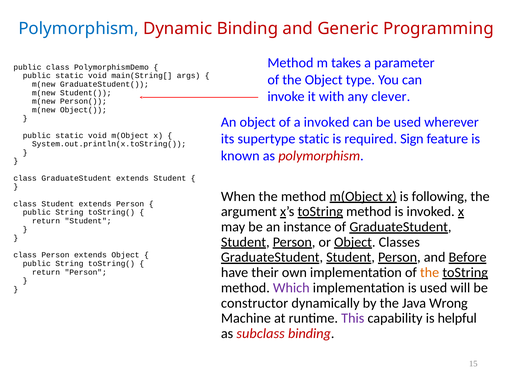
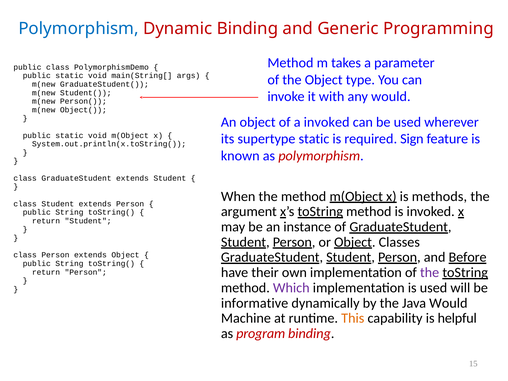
any clever: clever -> would (391, 97)
following: following -> methods (439, 196)
the colour: orange -> purple (430, 273)
constructor: constructor -> informative (255, 303)
Java Wrong: Wrong -> Would (448, 303)
This colour: purple -> orange (353, 318)
subclass: subclass -> program (261, 334)
